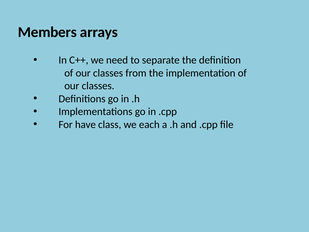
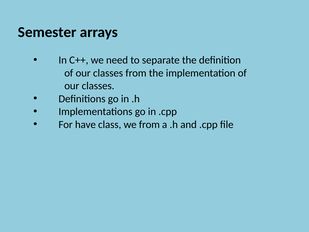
Members: Members -> Semester (47, 32)
we each: each -> from (149, 124)
